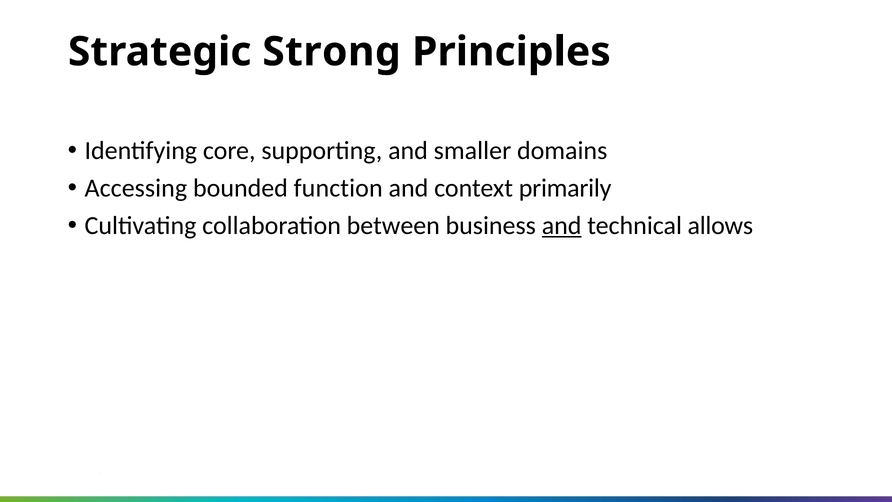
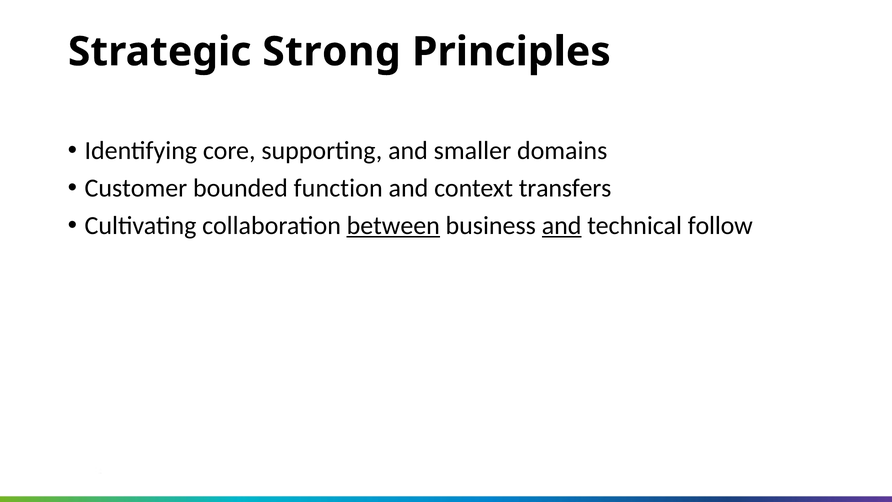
Accessing: Accessing -> Customer (136, 188)
primarily: primarily -> transfers (565, 188)
between underline: none -> present (393, 226)
allows: allows -> follow (720, 226)
